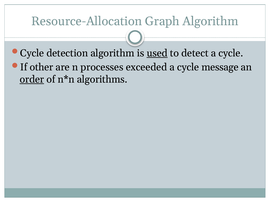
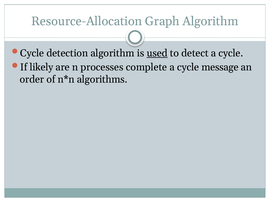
other: other -> likely (42, 67)
exceeded: exceeded -> complete (146, 67)
order underline: present -> none (32, 80)
